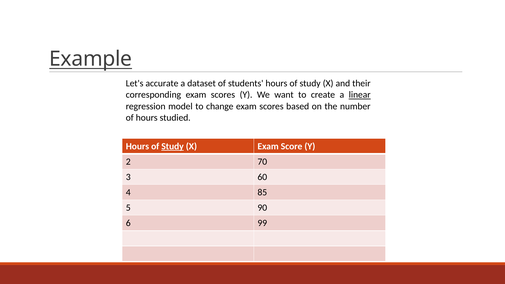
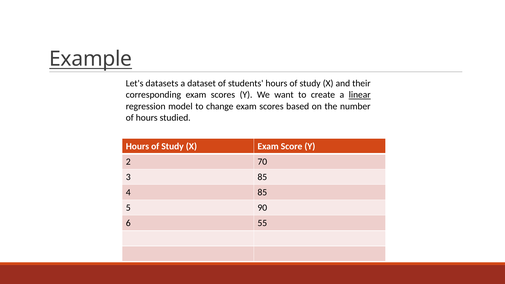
accurate: accurate -> datasets (162, 84)
Study underline: present -> none (173, 146)
3 60: 60 -> 85 (262, 177)
99: 99 -> 55 (262, 223)
